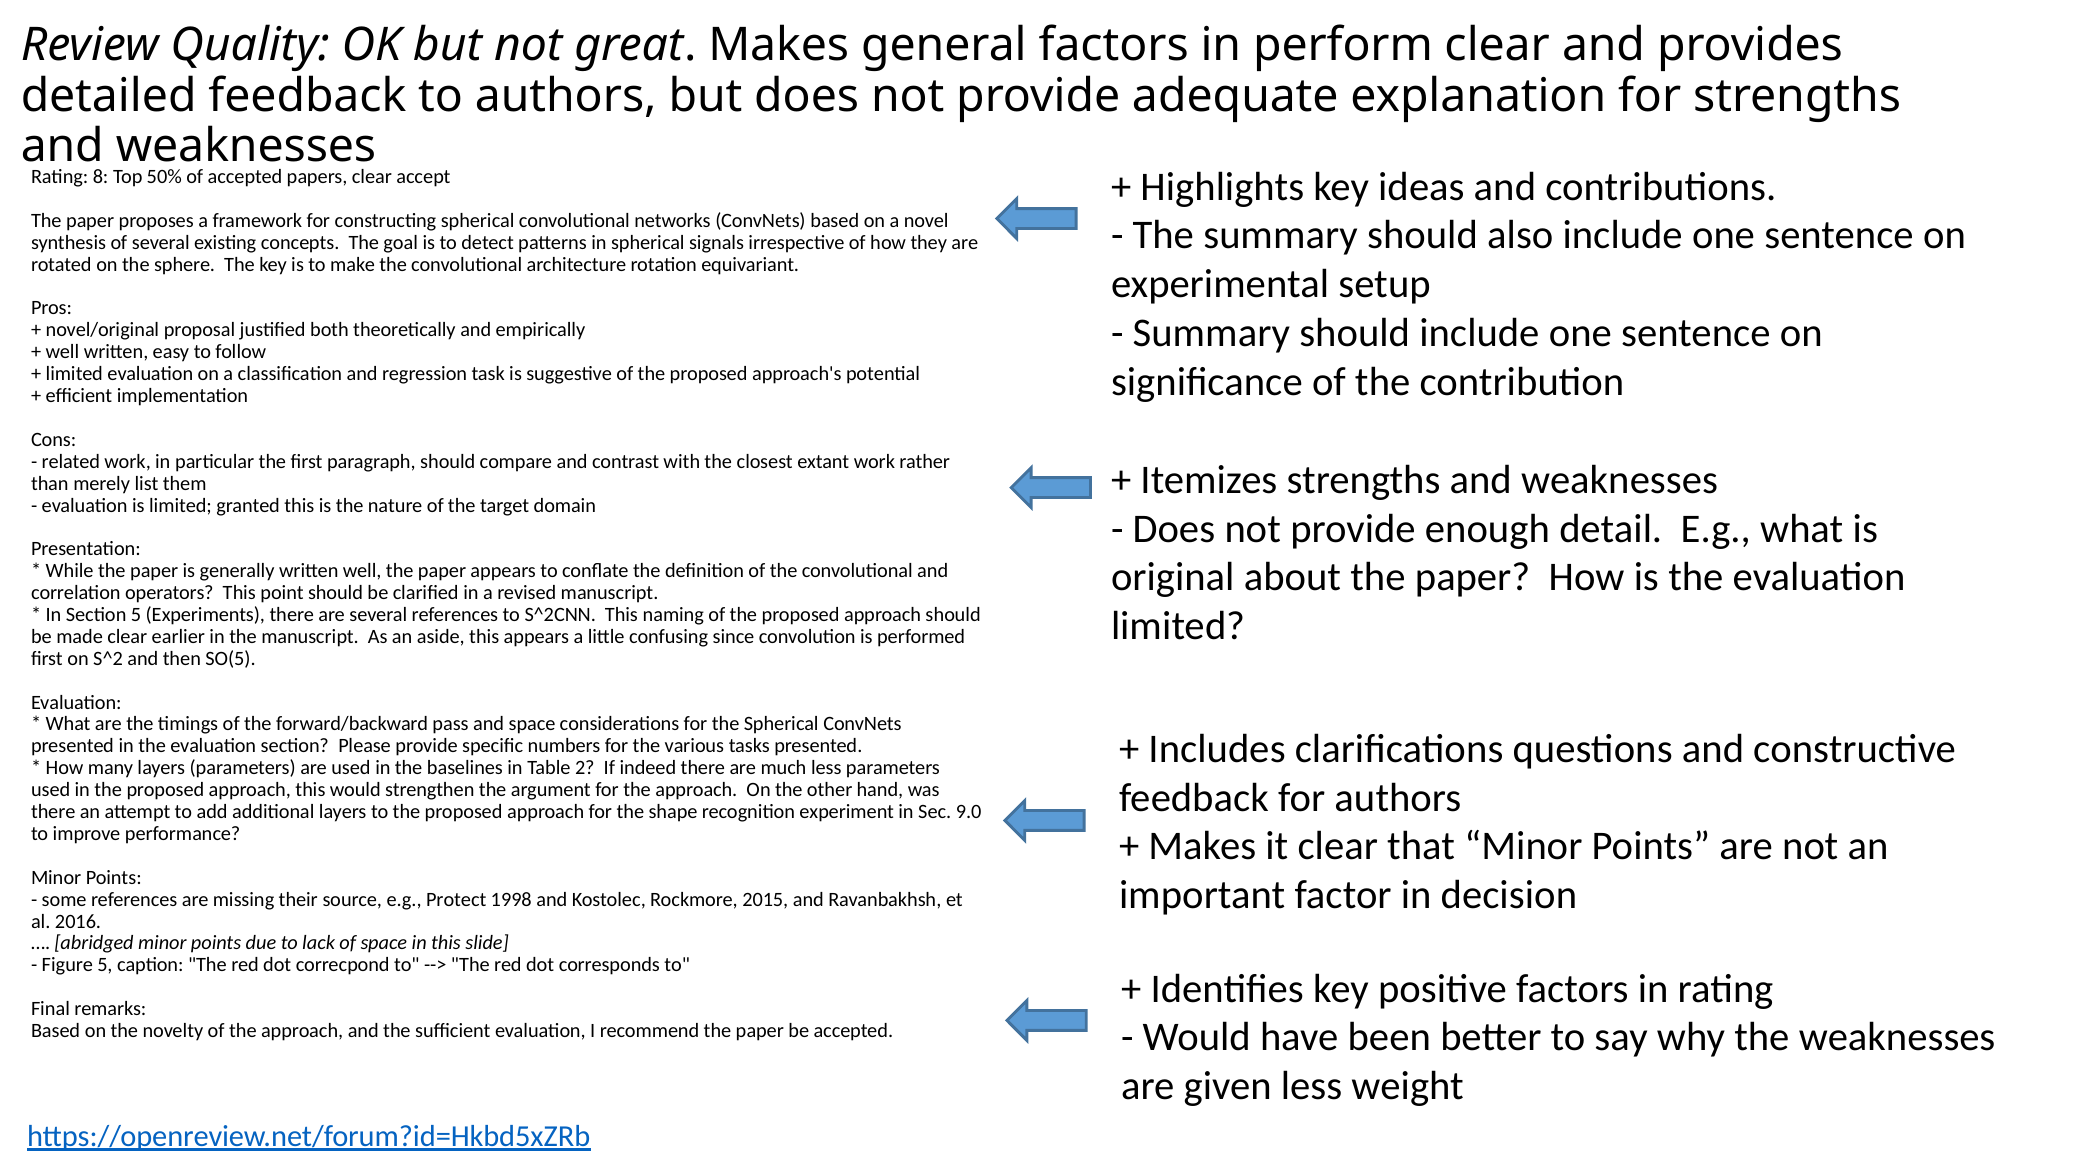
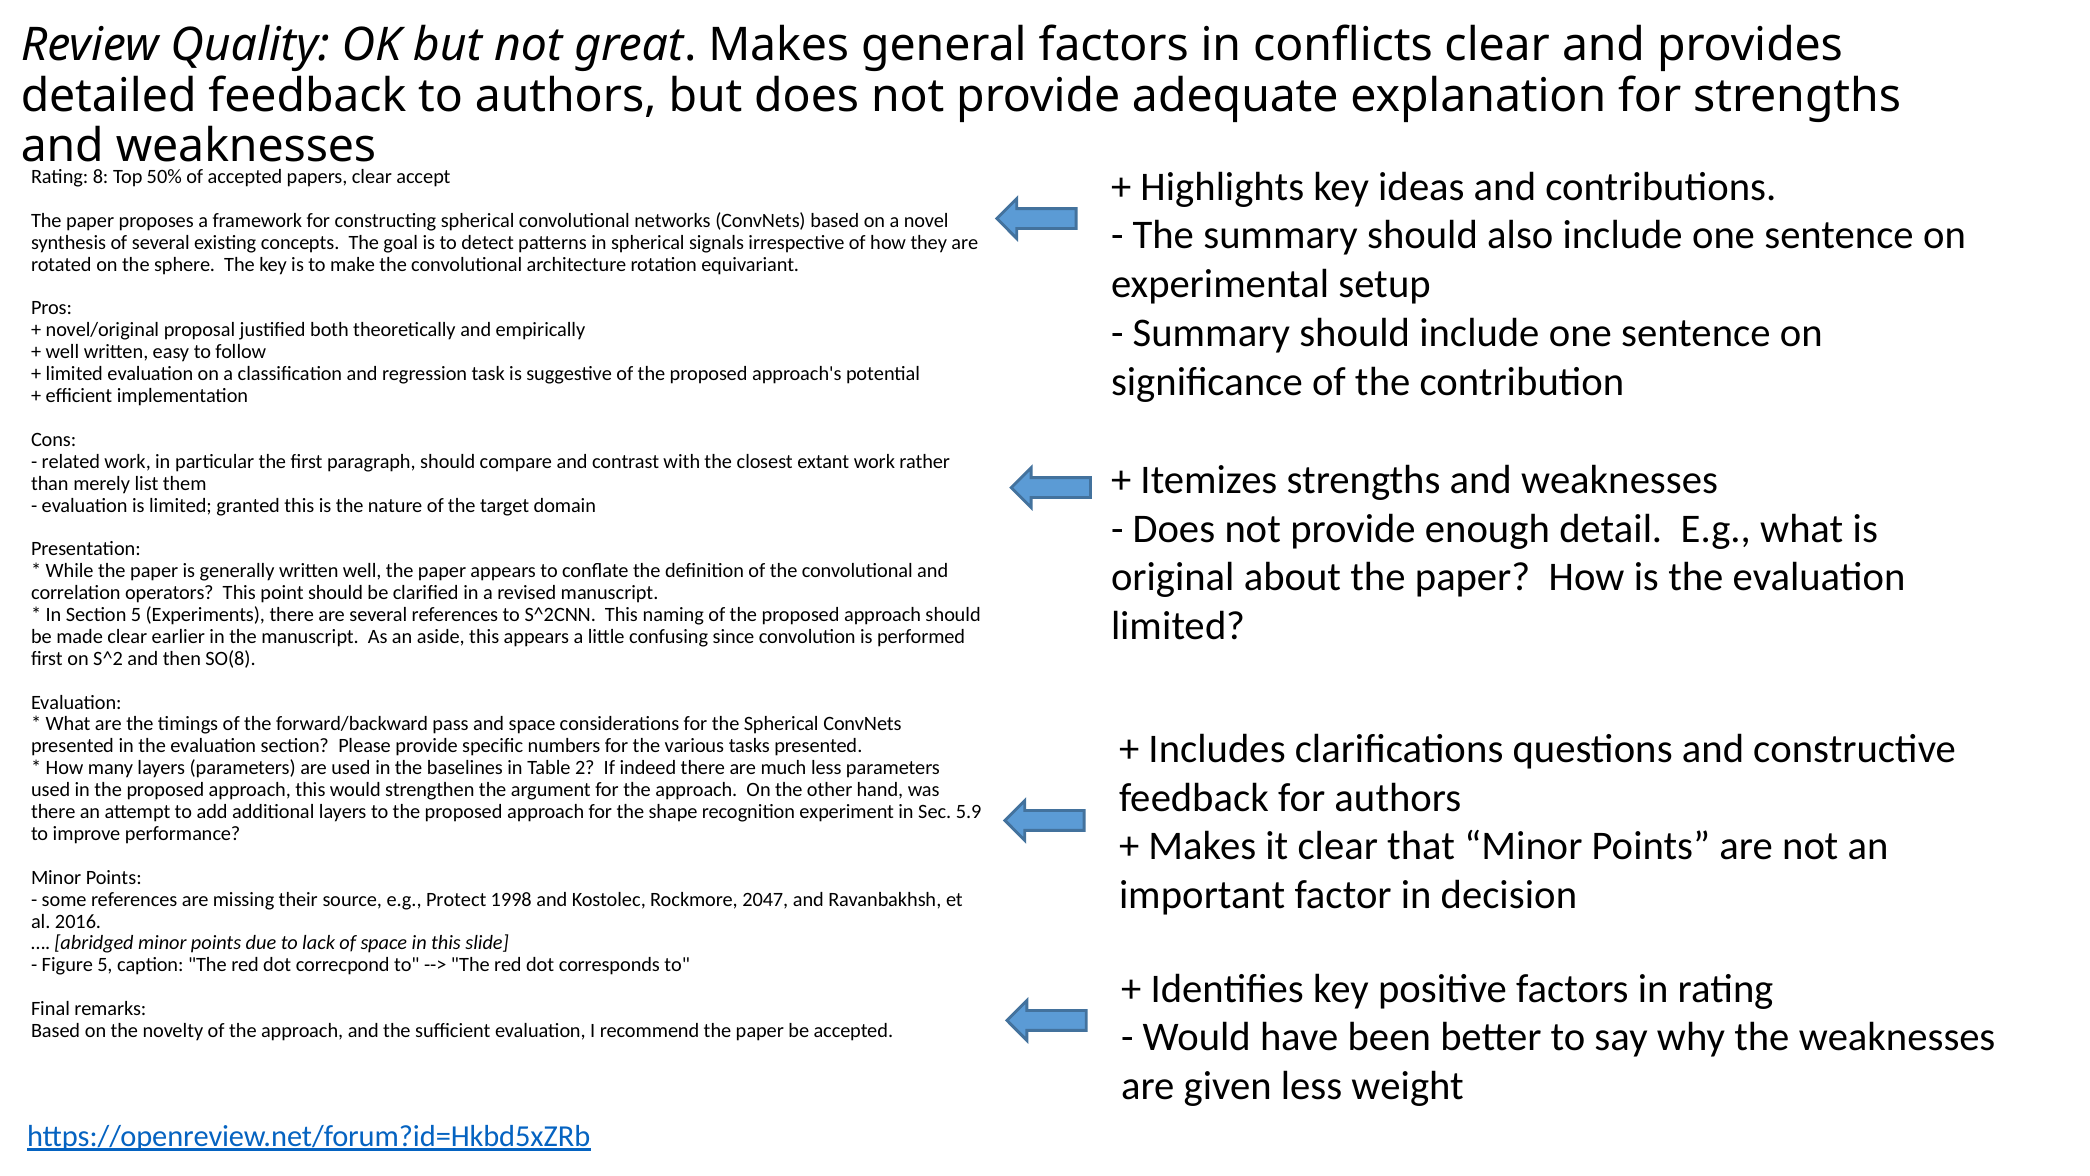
perform: perform -> conflicts (1343, 46)
SO(5: SO(5 -> SO(8 (230, 658)
9.0: 9.0 -> 5.9 (969, 812)
2015: 2015 -> 2047 (765, 899)
